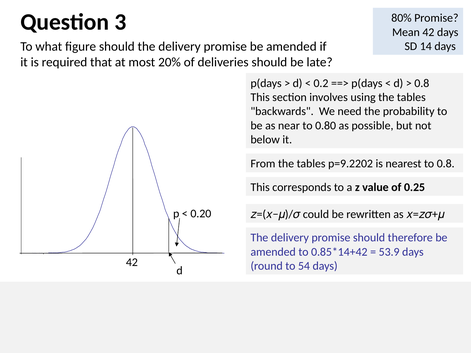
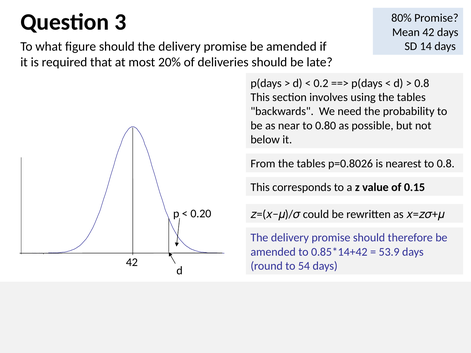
p=9.2202: p=9.2202 -> p=0.8026 (351, 164)
0.25: 0.25 -> 0.15 (415, 187)
